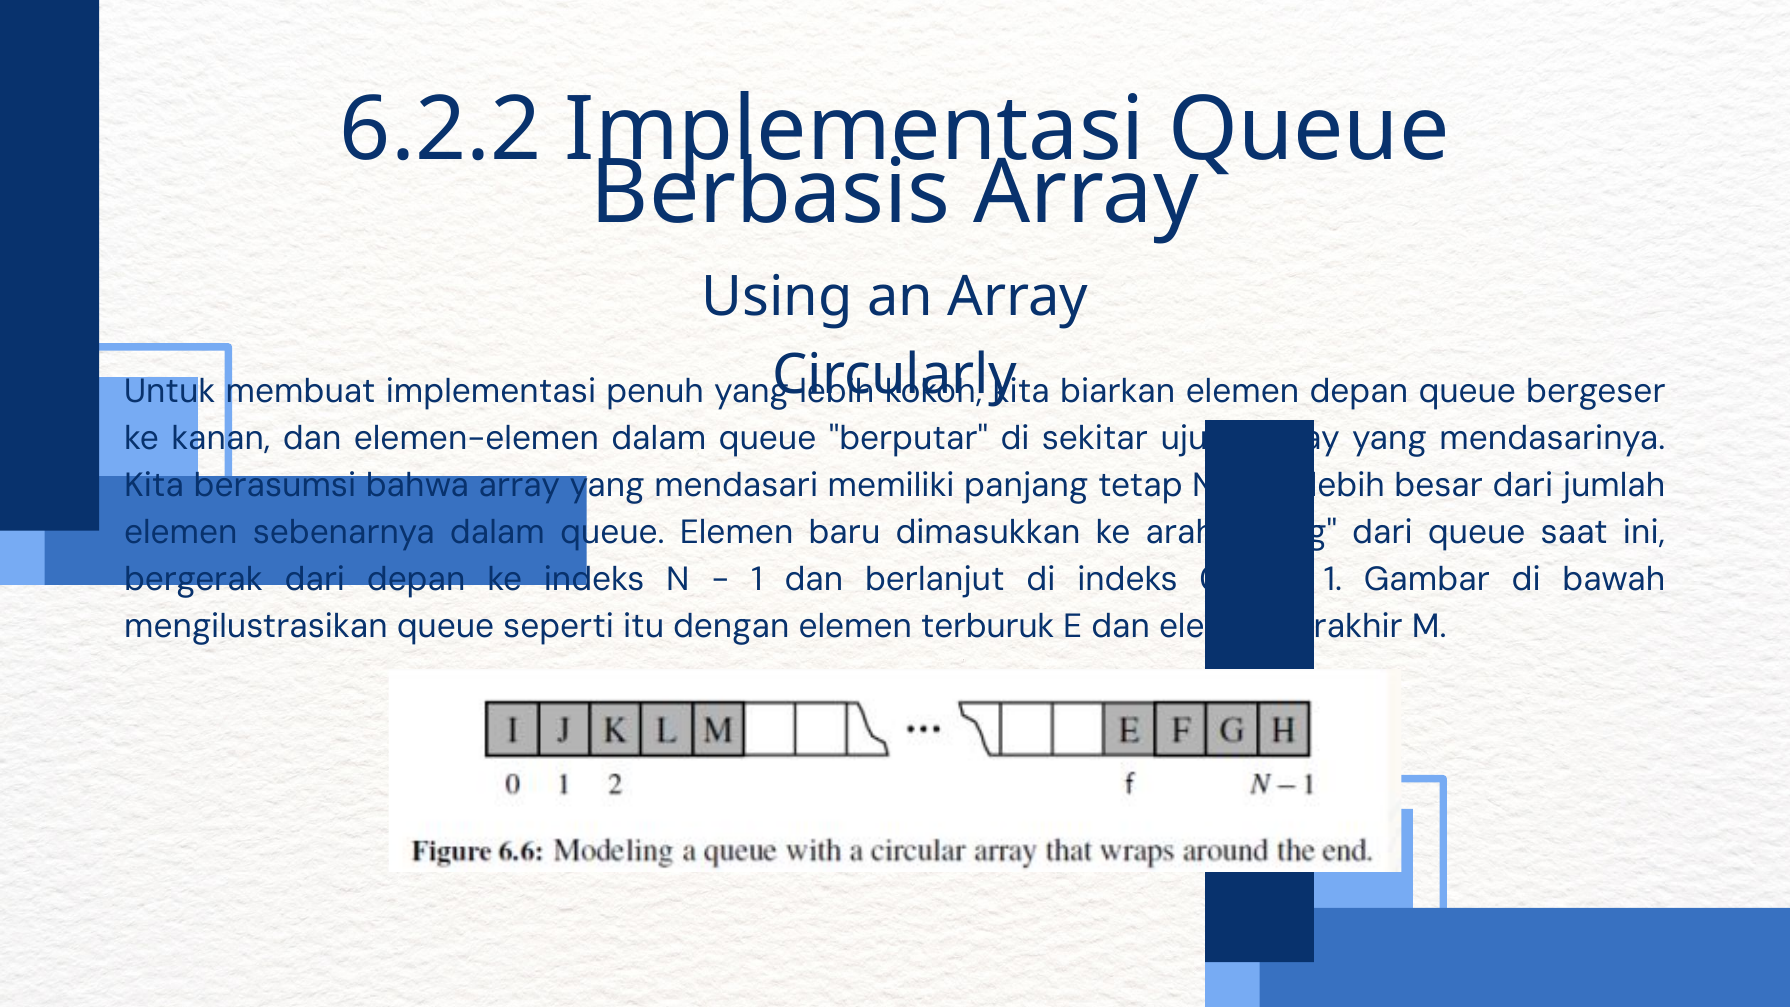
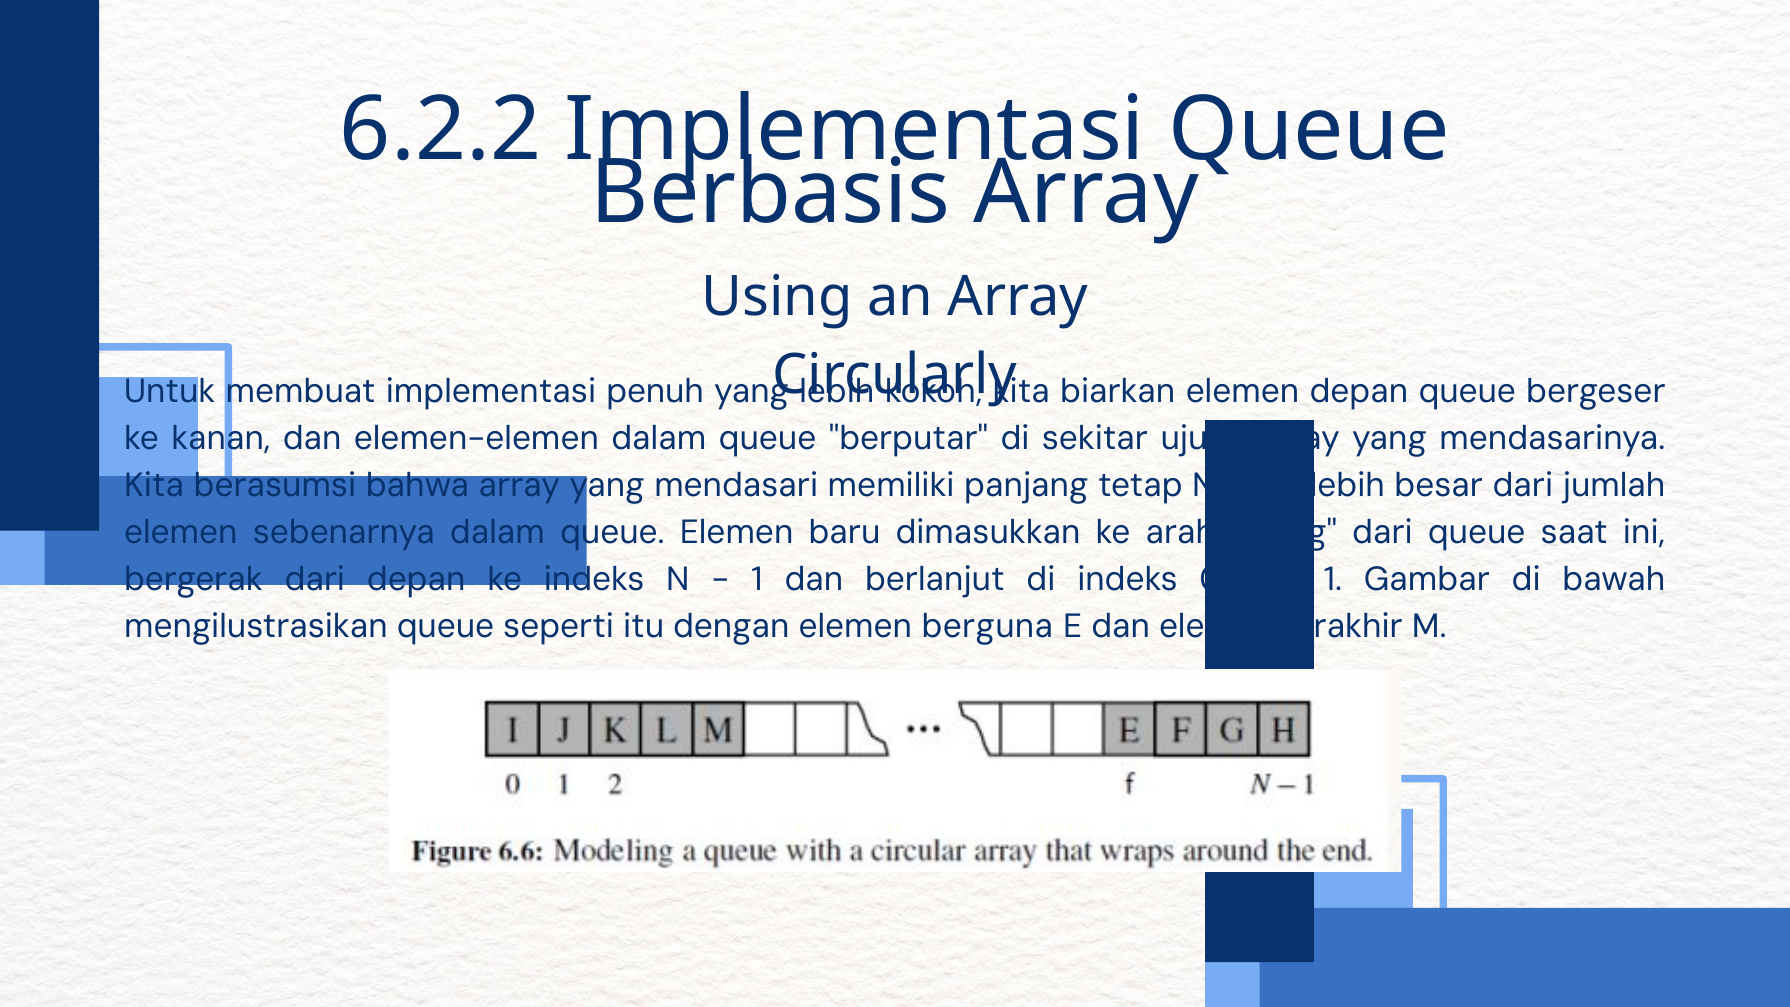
terburuk: terburuk -> berguna (987, 626)
